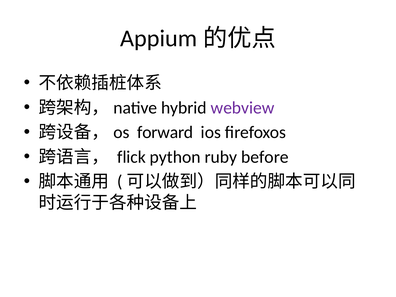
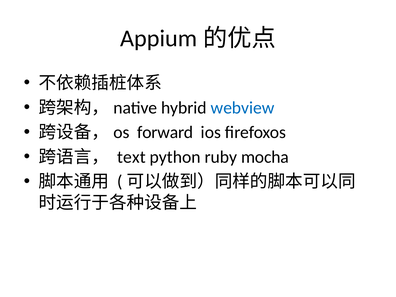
webview colour: purple -> blue (243, 108)
flick: flick -> text (131, 157)
before: before -> mocha (265, 157)
